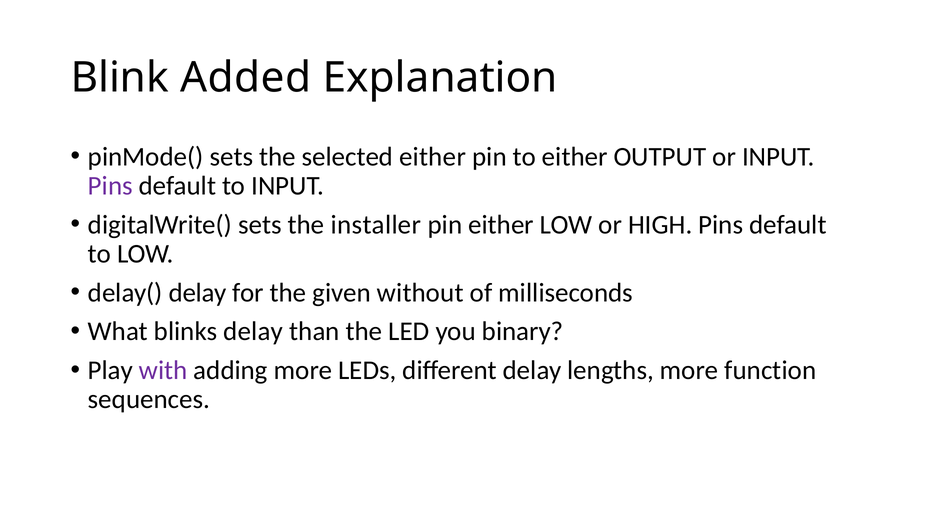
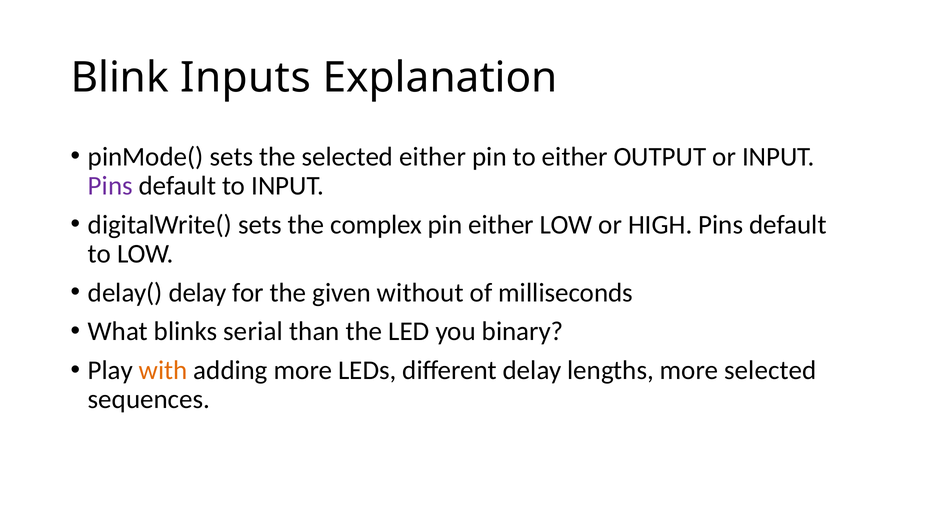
Added: Added -> Inputs (246, 78)
installer: installer -> complex (376, 225)
blinks delay: delay -> serial (253, 331)
with colour: purple -> orange (163, 370)
more function: function -> selected (770, 370)
